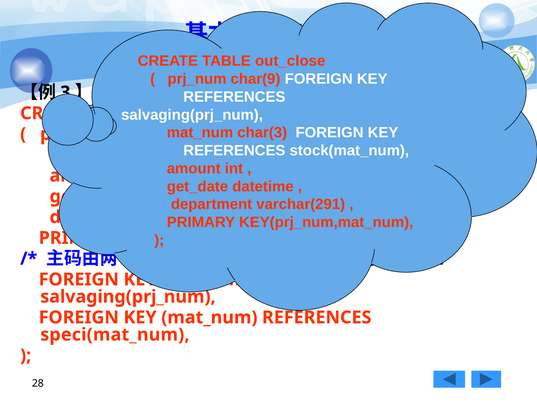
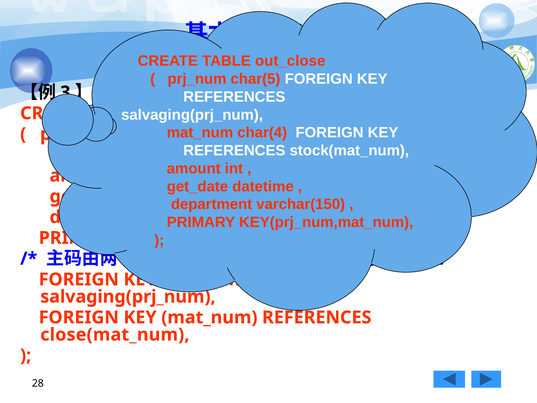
char(9: char(9 -> char(5 (255, 79)
char(3: char(3 -> char(4 (262, 133)
varchar(291: varchar(291 -> varchar(150 (301, 204)
speci(mat_num: speci(mat_num -> close(mat_num (115, 334)
